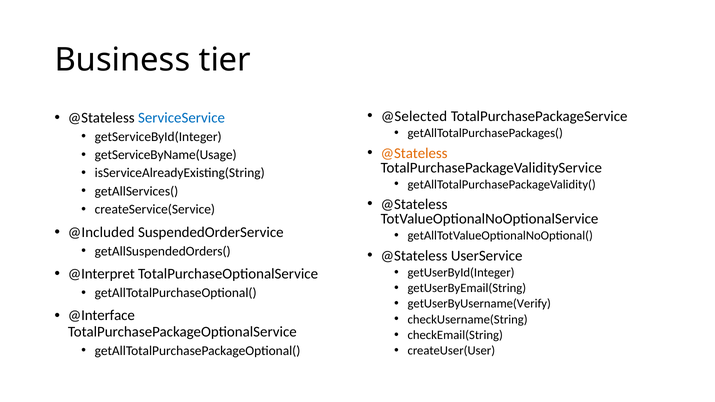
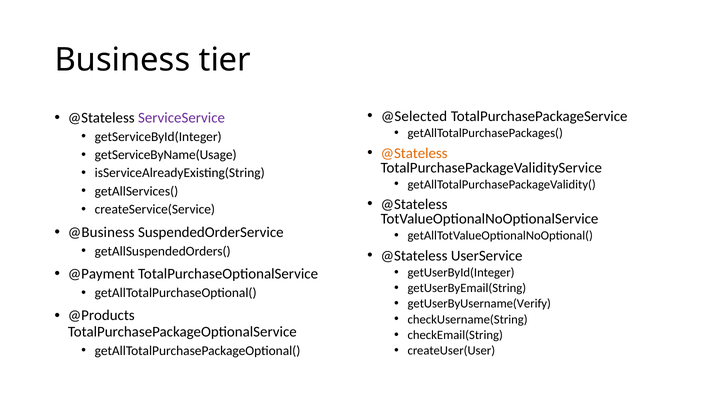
ServiceService colour: blue -> purple (182, 118)
@Included: @Included -> @Business (101, 232)
@Interpret: @Interpret -> @Payment (101, 274)
@Interface: @Interface -> @Products (101, 316)
